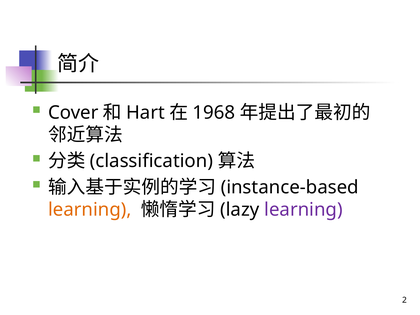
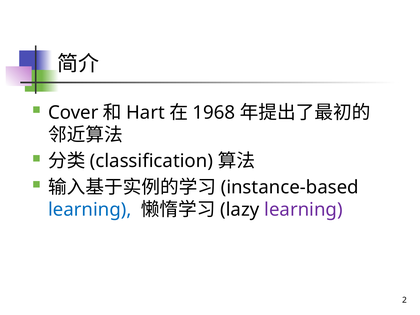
learning colour: orange -> blue (90, 210)
